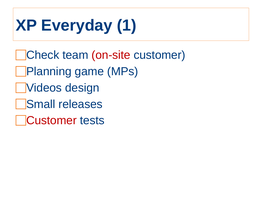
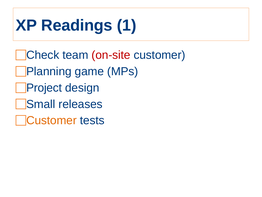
Everyday: Everyday -> Readings (77, 25)
Videos: Videos -> Project (44, 88)
Customer colour: red -> orange (51, 120)
